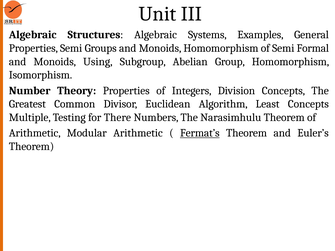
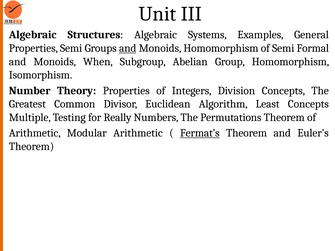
and underline: none -> present (128, 48)
Using: Using -> When (98, 62)
There: There -> Really (118, 117)
Narasimhulu: Narasimhulu -> Permutations (231, 117)
